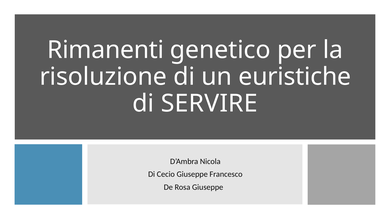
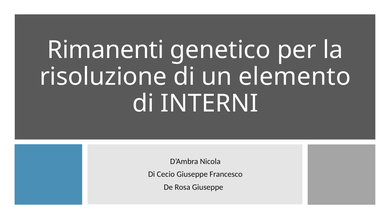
euristiche: euristiche -> elemento (295, 77)
SERVIRE: SERVIRE -> INTERNI (209, 104)
